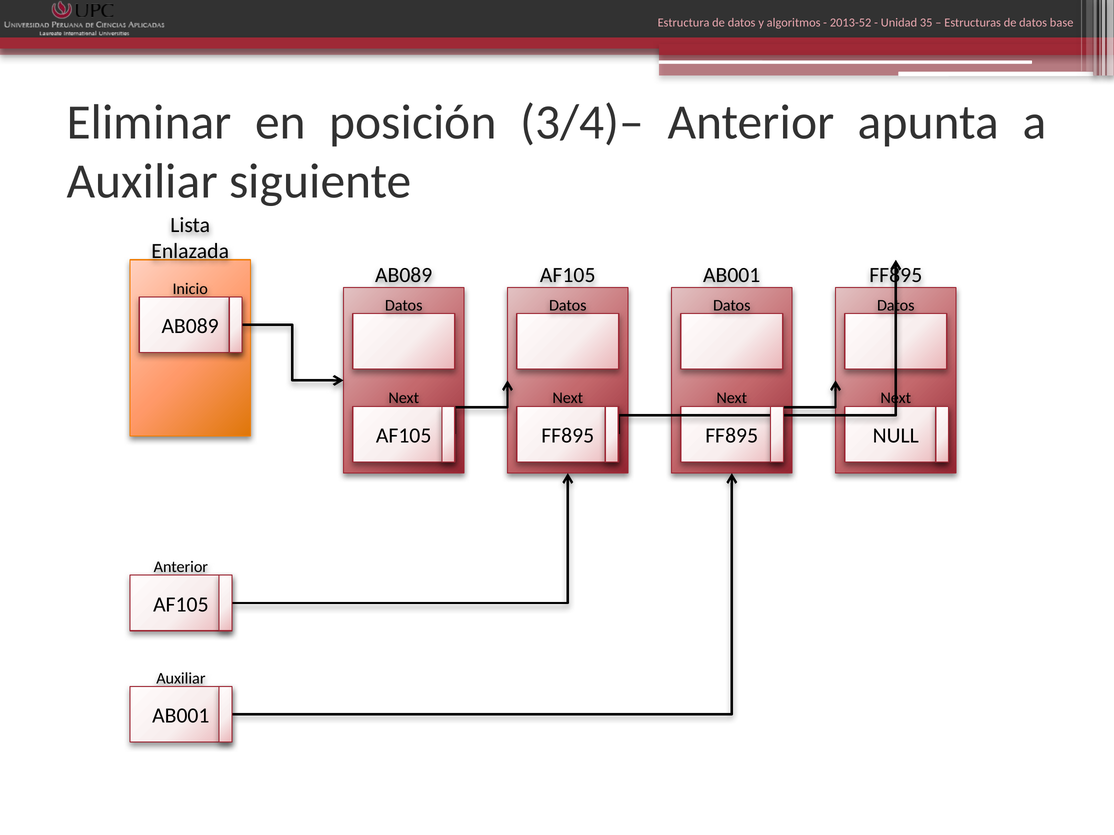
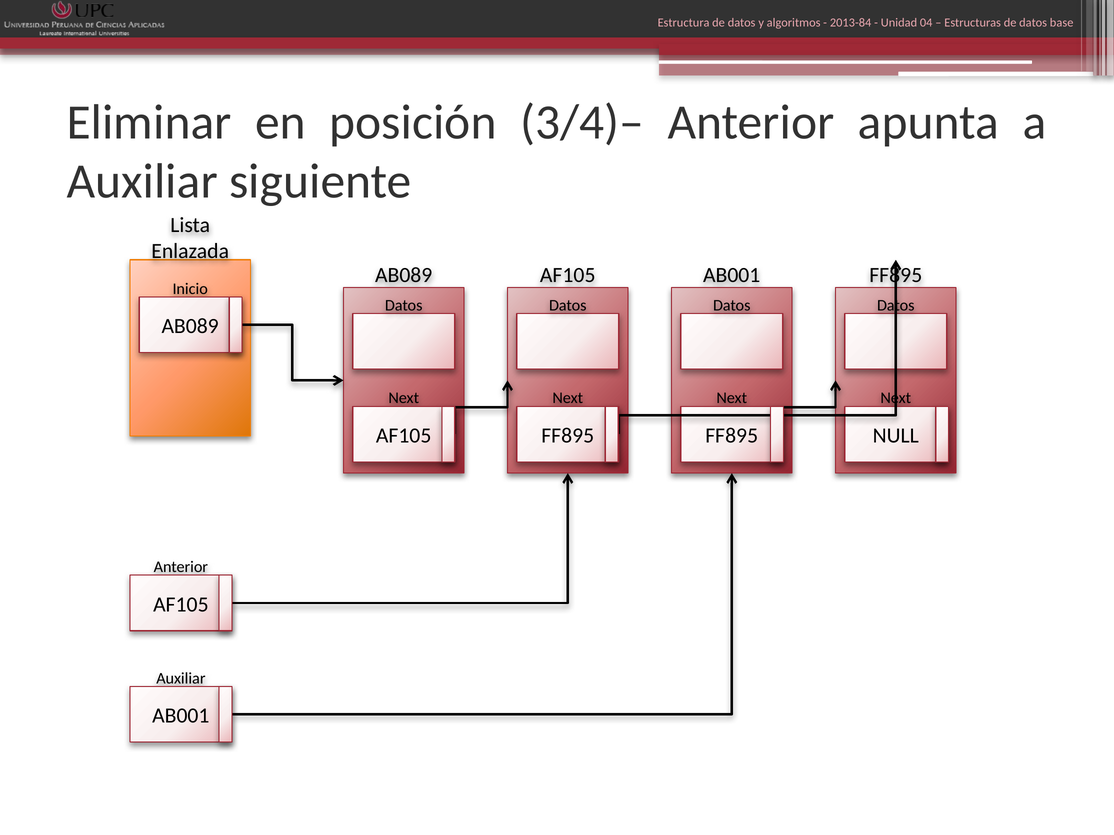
2013-52: 2013-52 -> 2013-84 (851, 22)
35: 35 -> 04 (926, 22)
